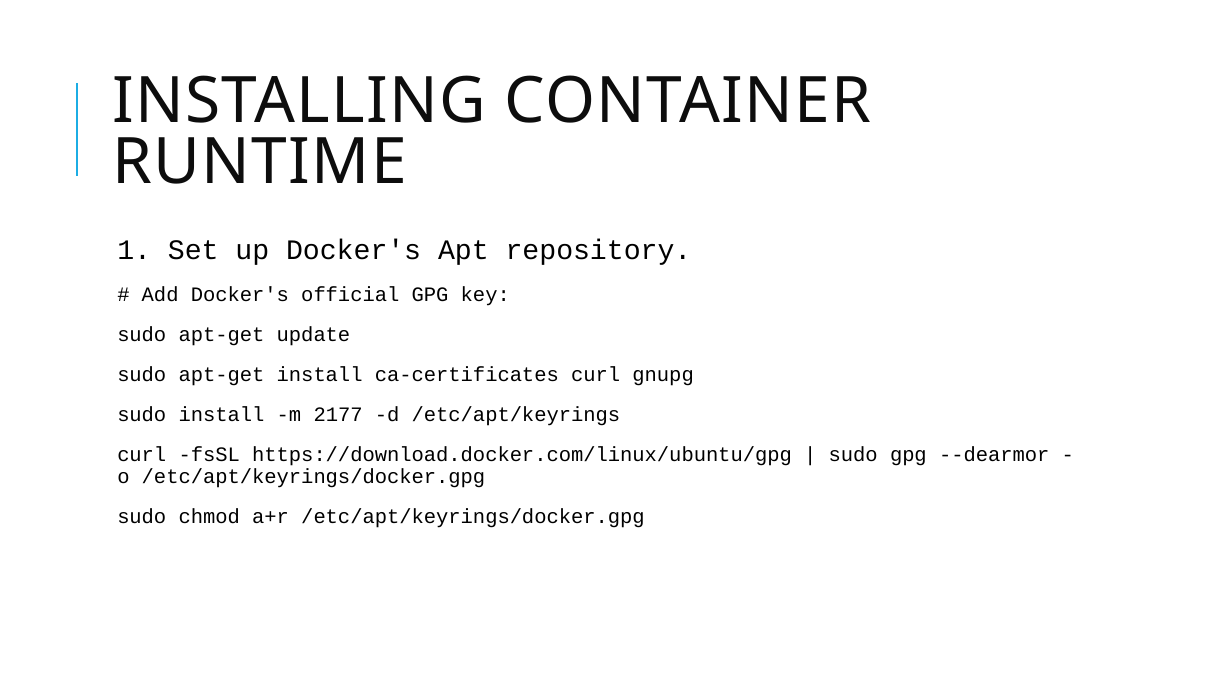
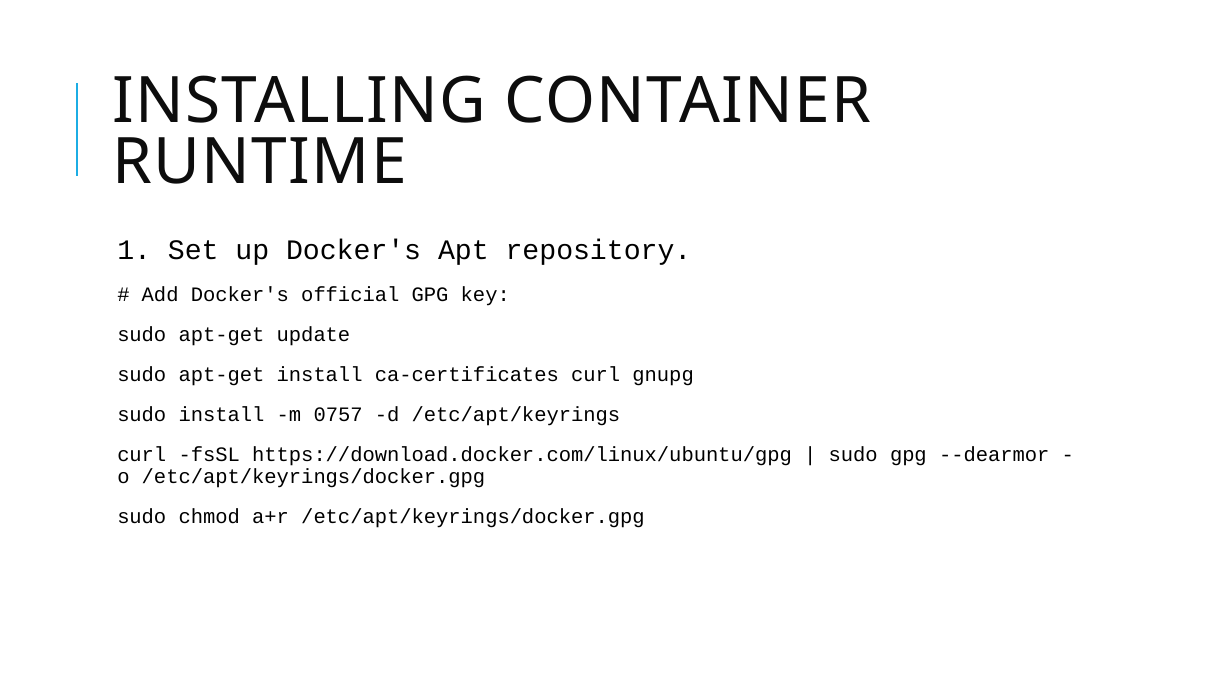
2177: 2177 -> 0757 (338, 415)
